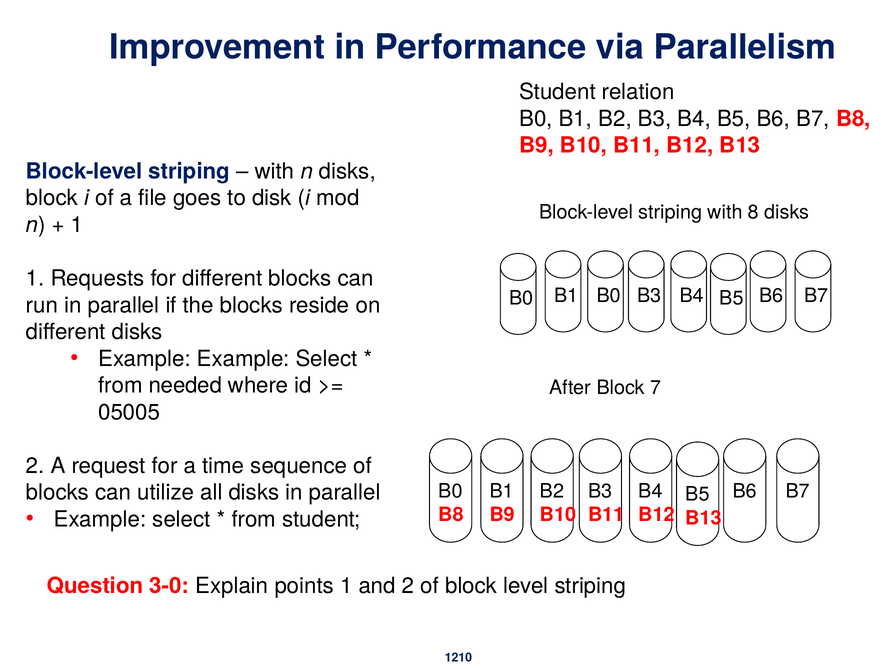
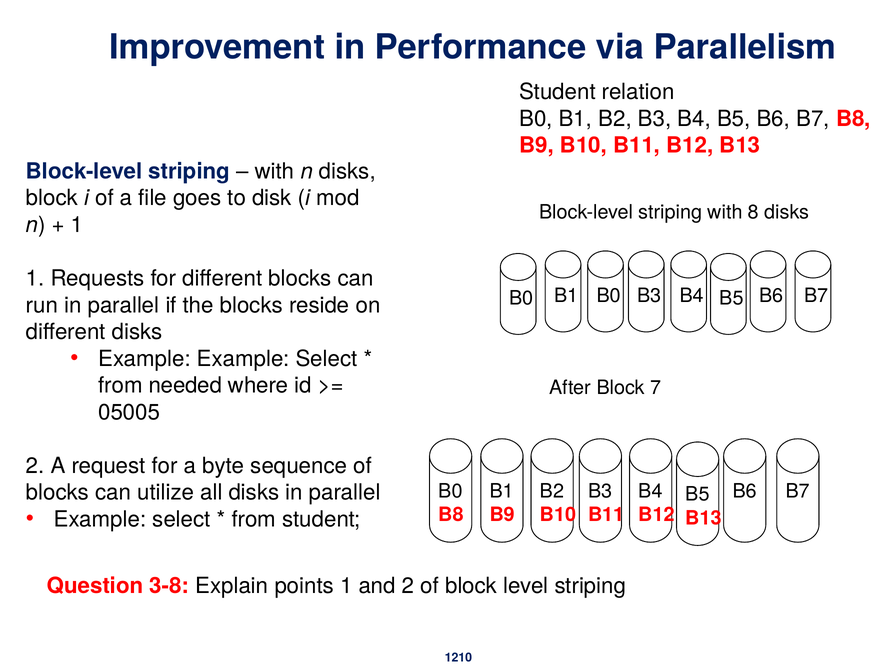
time: time -> byte (223, 465)
3-0: 3-0 -> 3-8 (169, 585)
